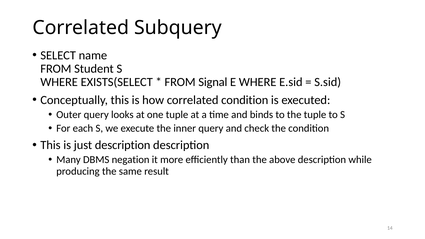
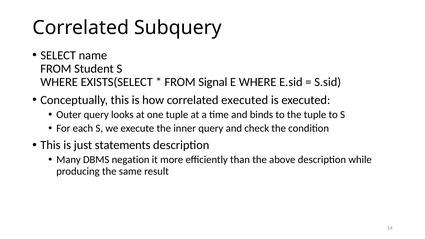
correlated condition: condition -> executed (245, 100)
just description: description -> statements (123, 145)
